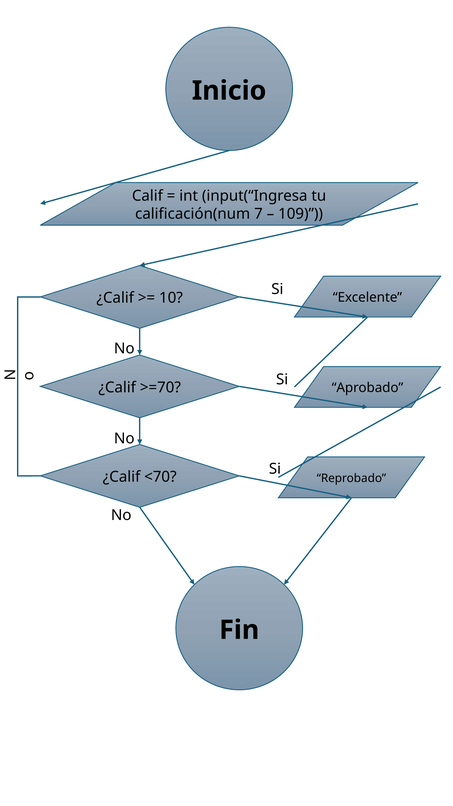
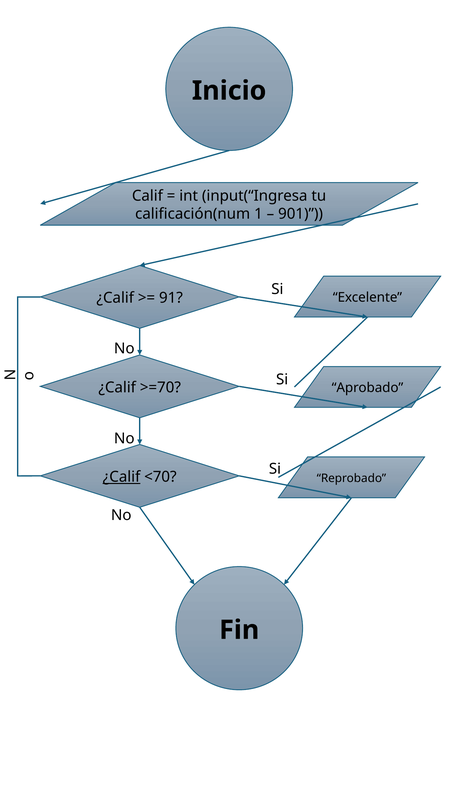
7: 7 -> 1 (258, 214)
109: 109 -> 901 (301, 214)
10: 10 -> 91 (171, 298)
¿Calif underline: none -> present (122, 477)
